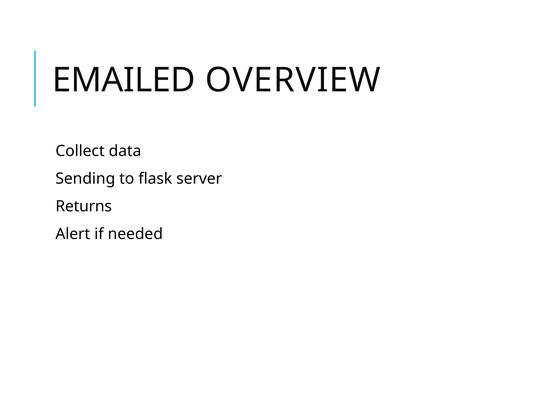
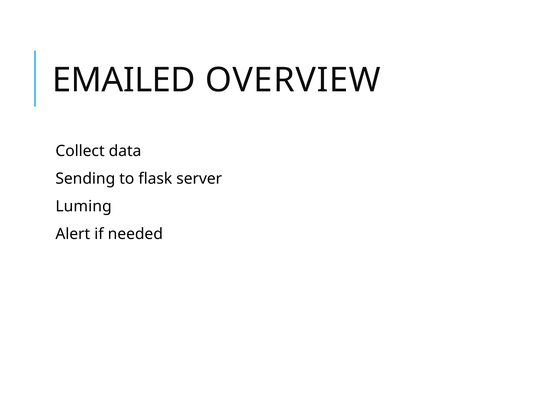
Returns: Returns -> Luming (84, 206)
